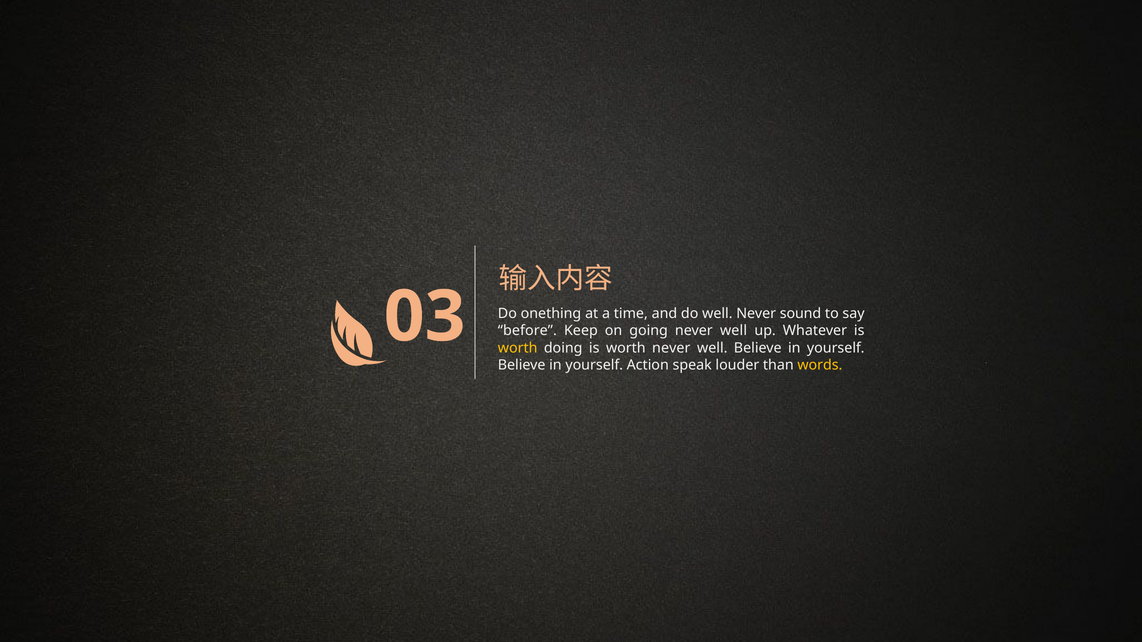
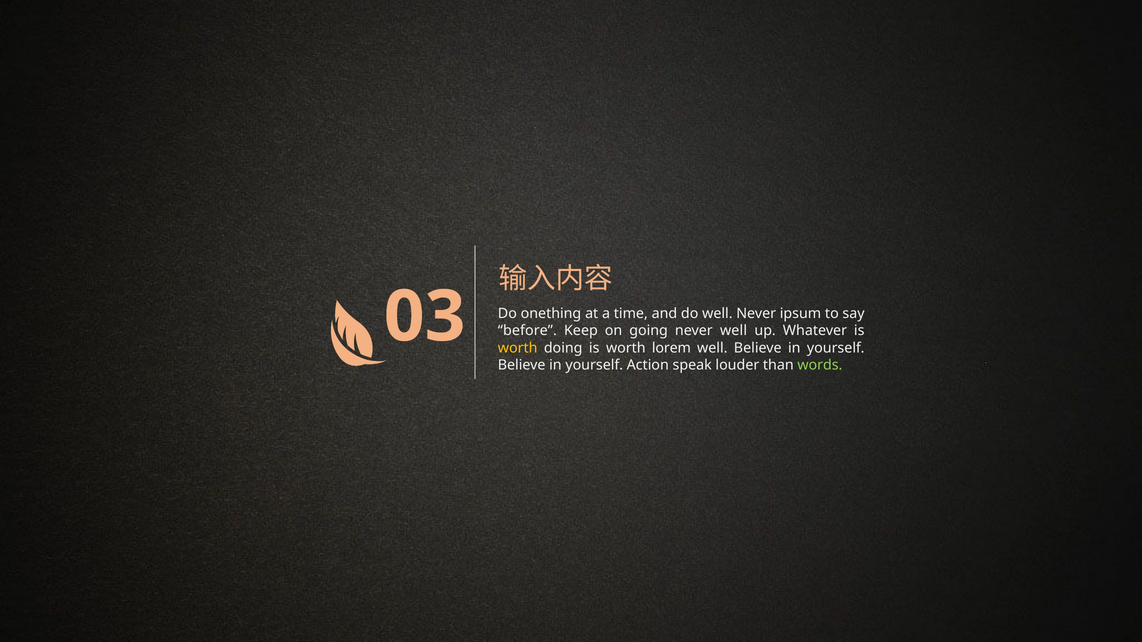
sound: sound -> ipsum (800, 314)
worth never: never -> lorem (671, 348)
words colour: yellow -> light green (820, 365)
